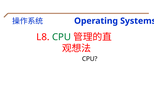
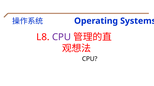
CPU colour: green -> purple (61, 37)
